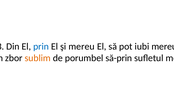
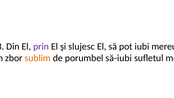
prin colour: blue -> purple (41, 46)
şi mereu: mereu -> slujesc (82, 46)
să-prin: să-prin -> să-iubi (119, 58)
